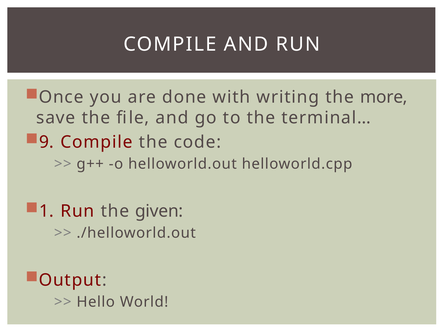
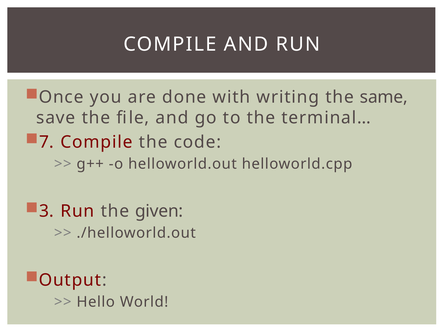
more: more -> same (384, 97)
9: 9 -> 7 (46, 142)
1: 1 -> 3 (46, 211)
